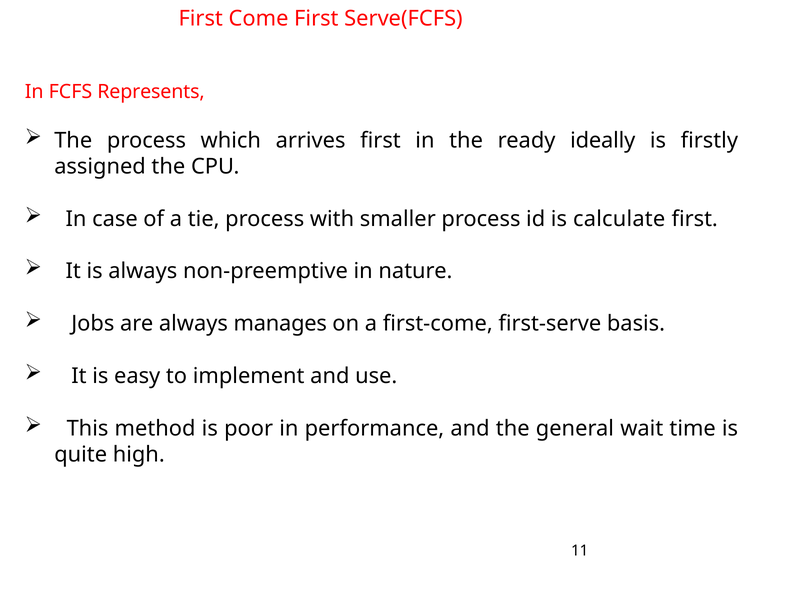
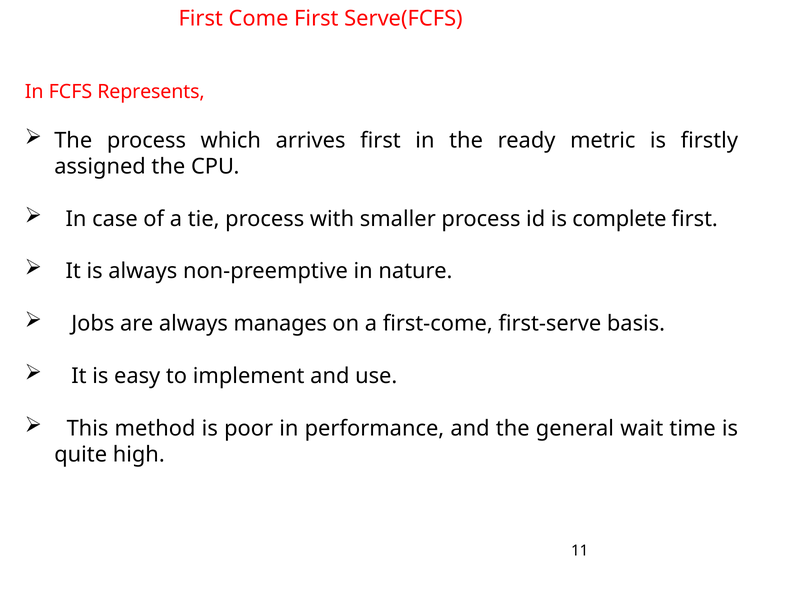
ideally: ideally -> metric (603, 140)
calculate: calculate -> complete (619, 219)
